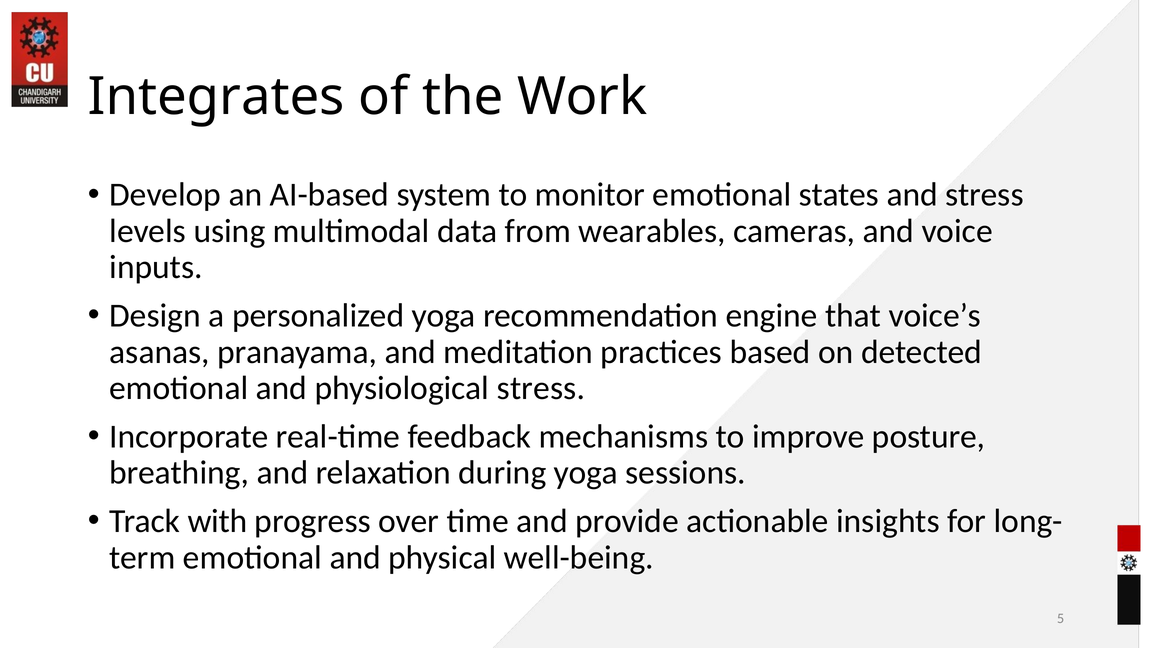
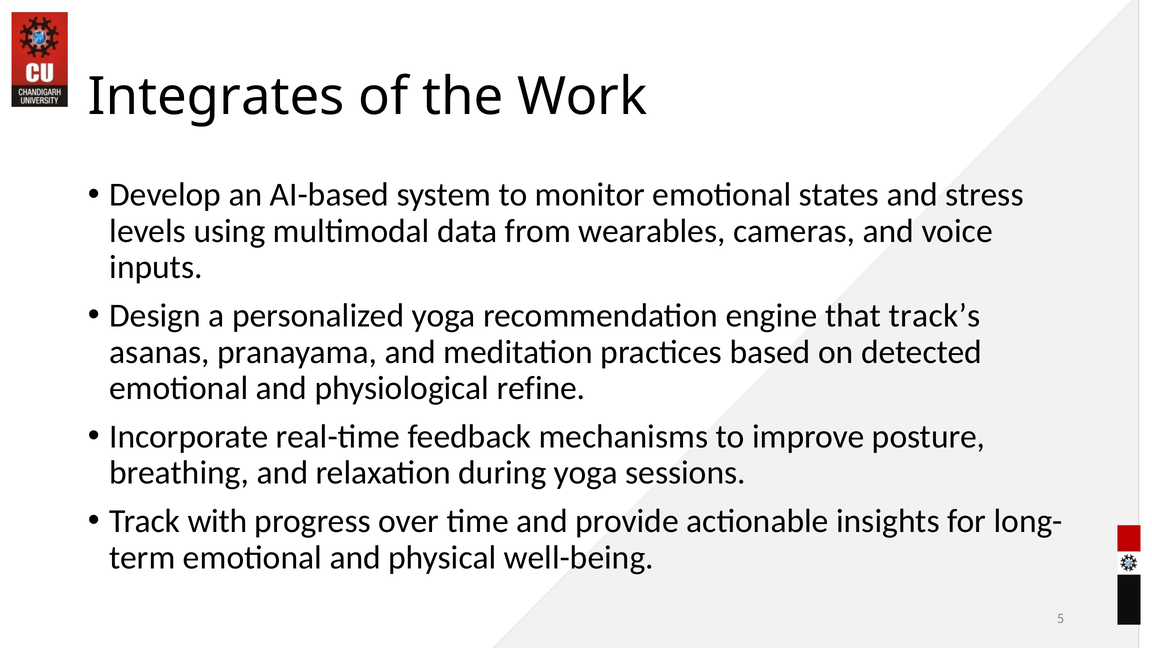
voice’s: voice’s -> track’s (935, 316)
physiological stress: stress -> refine (541, 388)
